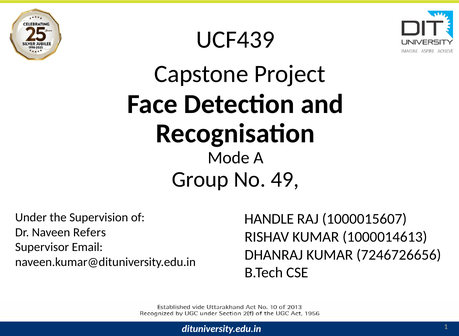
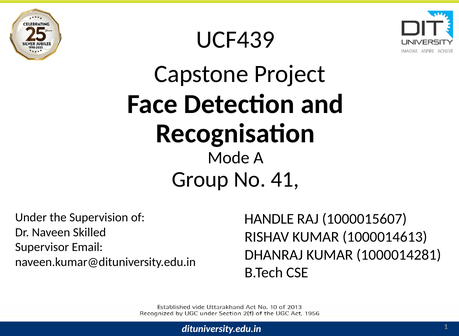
49: 49 -> 41 (285, 179)
Refers: Refers -> Skilled (90, 232)
7246726656: 7246726656 -> 1000014281 (399, 255)
